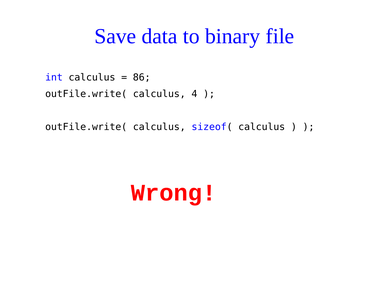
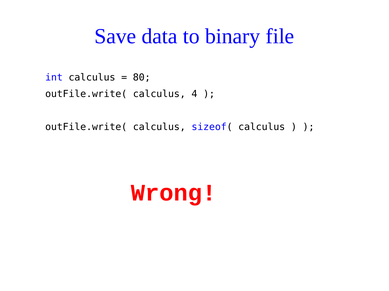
86: 86 -> 80 (142, 78)
